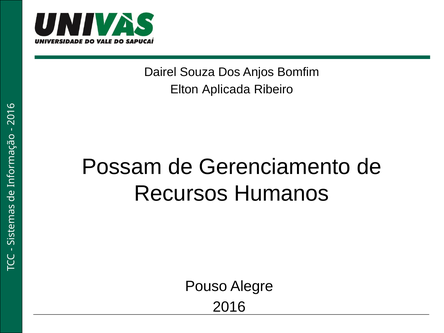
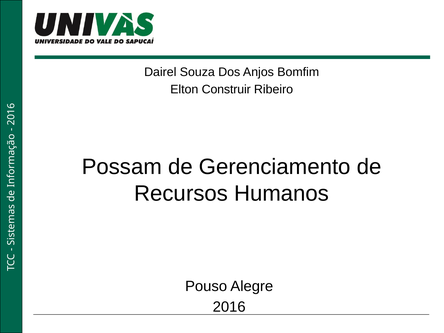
Aplicada: Aplicada -> Construir (226, 89)
